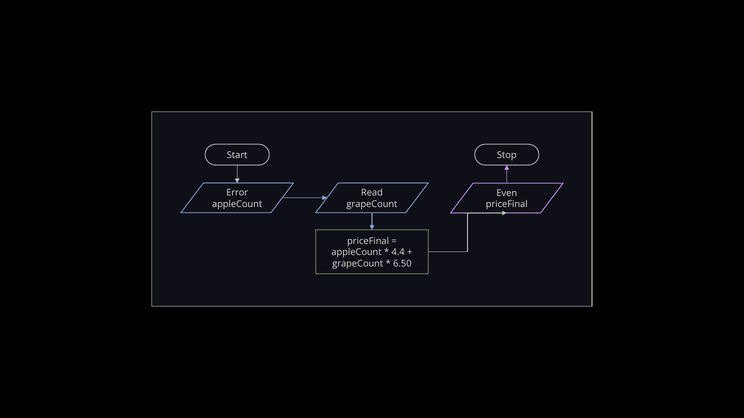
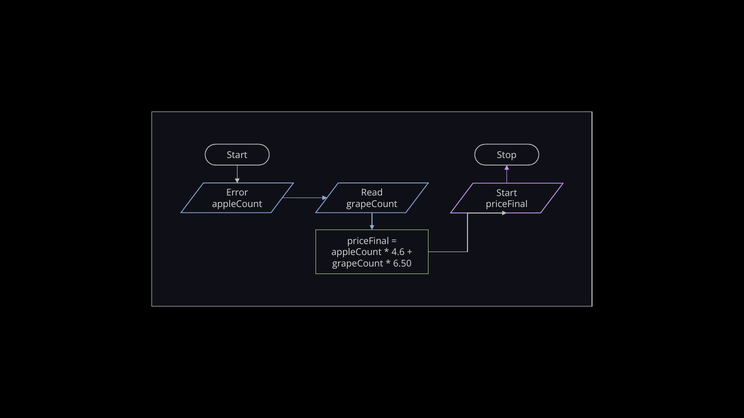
Even: Even -> Start (507, 193)
4.4: 4.4 -> 4.6 (398, 253)
